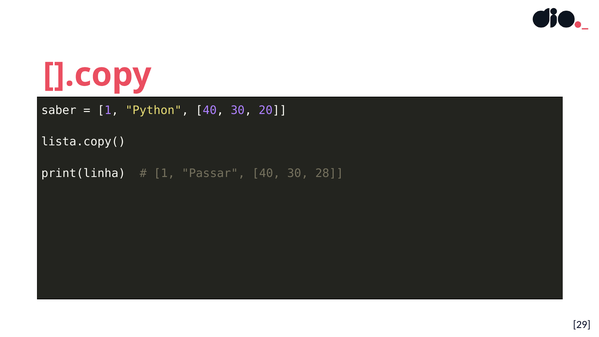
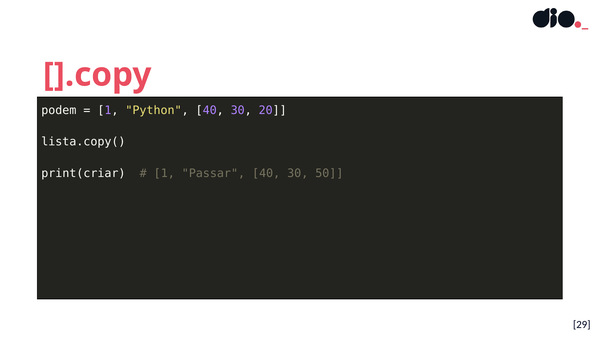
saber: saber -> podem (59, 110)
print(linha: print(linha -> print(criar (83, 173)
28: 28 -> 50 (329, 173)
